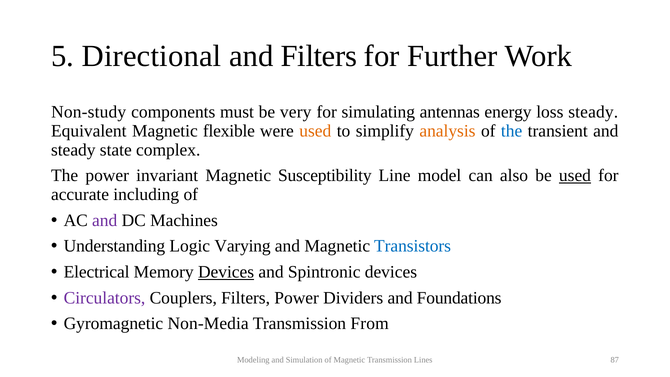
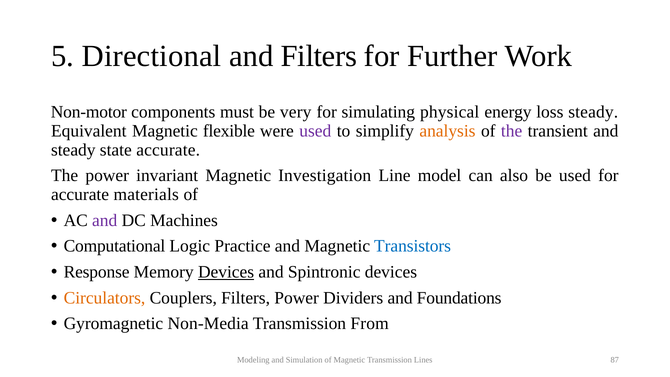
Non-study: Non-study -> Non-motor (89, 112)
antennas: antennas -> physical (450, 112)
used colour: orange -> purple (315, 131)
the colour: blue -> purple (512, 131)
state complex: complex -> accurate (168, 150)
Susceptibility: Susceptibility -> Investigation (325, 176)
used underline: present -> none (575, 176)
including: including -> materials (146, 194)
Understanding: Understanding -> Computational (114, 246)
Varying: Varying -> Practice (242, 246)
Electrical: Electrical -> Response (97, 272)
Circulators colour: purple -> orange (104, 298)
